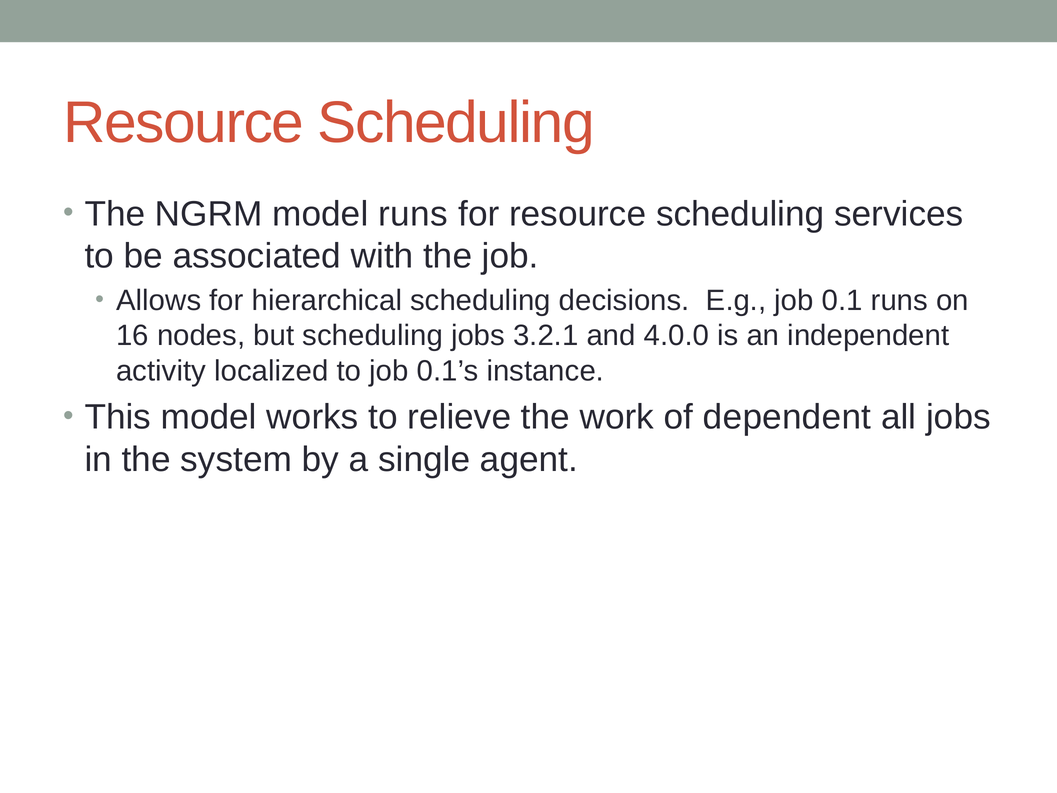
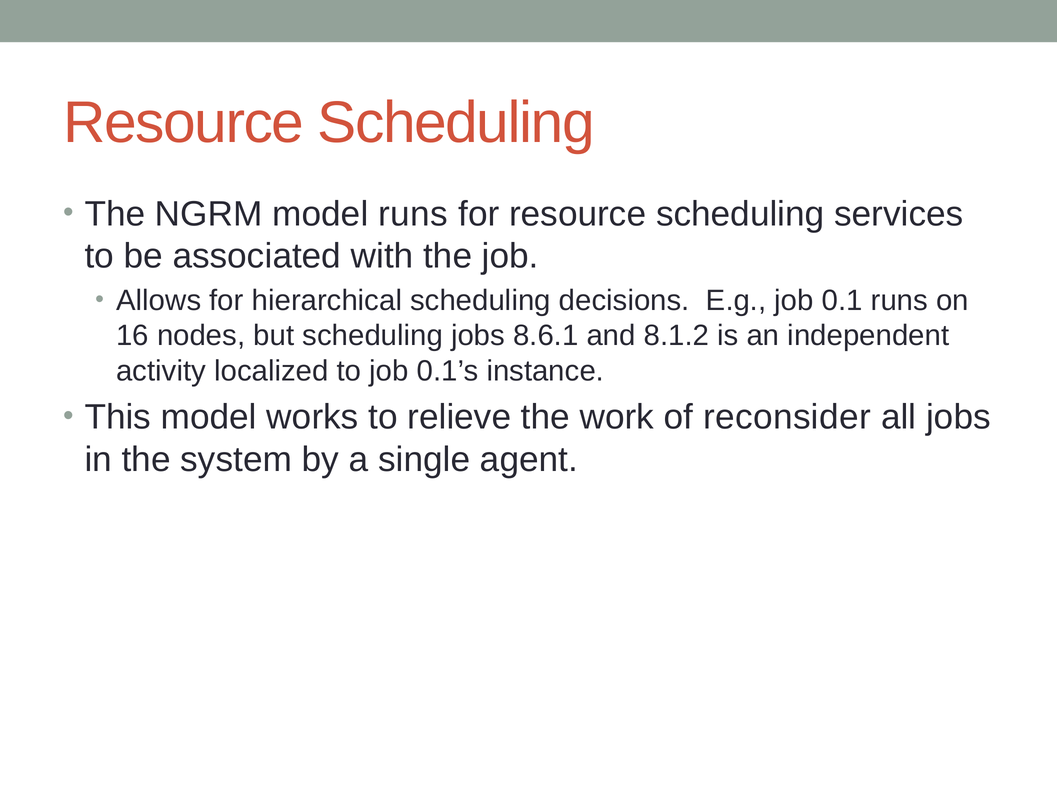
3.2.1: 3.2.1 -> 8.6.1 (546, 336)
4.0.0: 4.0.0 -> 8.1.2 (676, 336)
dependent: dependent -> reconsider (787, 417)
